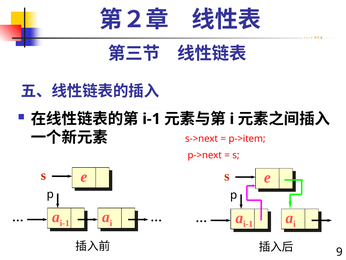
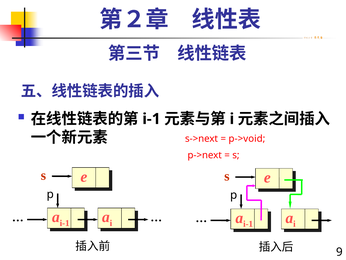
p->item: p->item -> p->void (247, 139)
